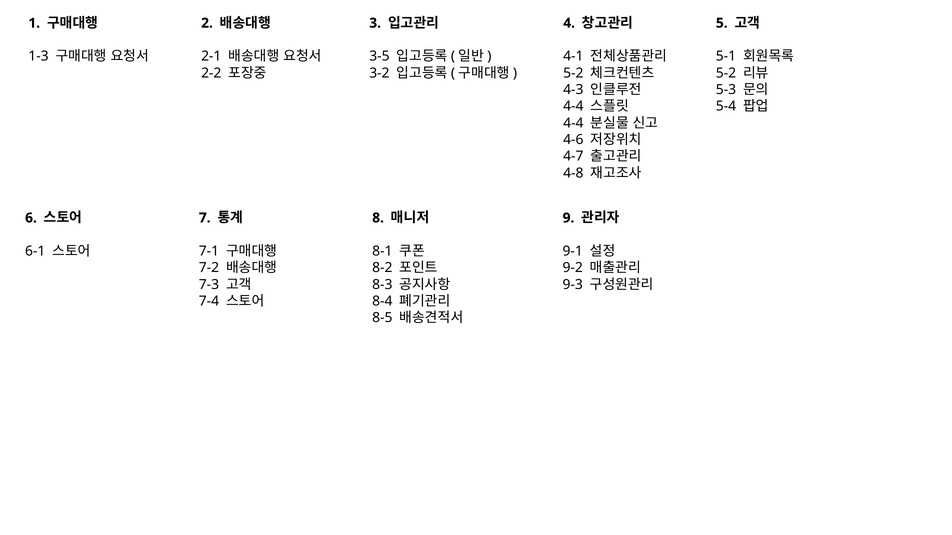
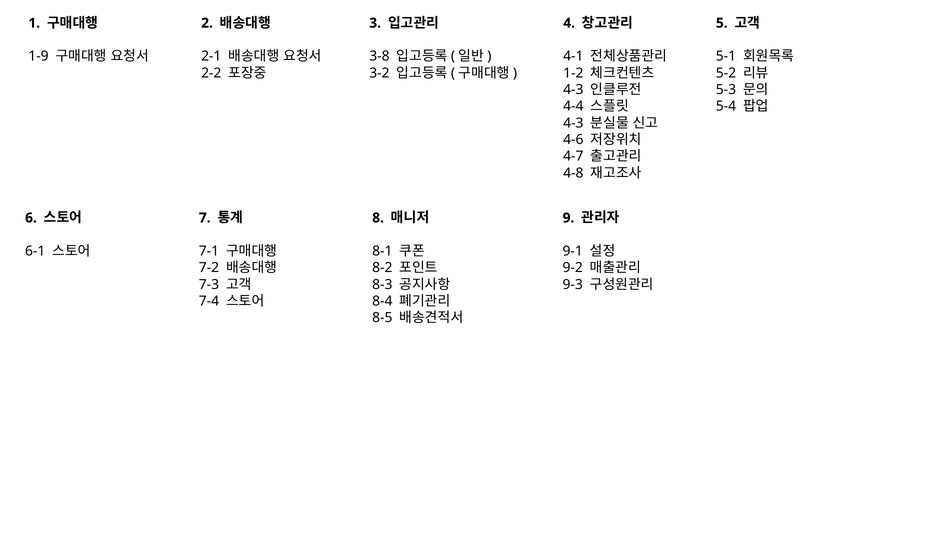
3-5: 3-5 -> 3-8 (379, 56)
1-3: 1-3 -> 1-9 (39, 56)
5-2: 5-2 -> 1-2 (573, 73)
4-4: 4-4 -> 4-3 (573, 123)
